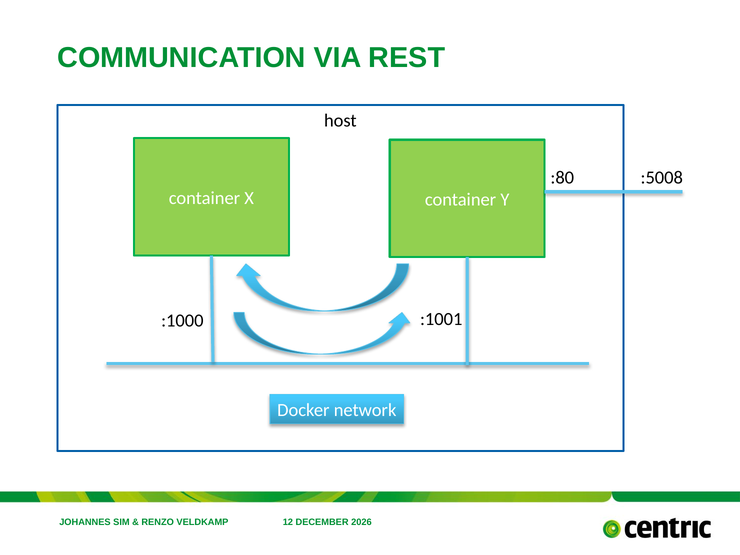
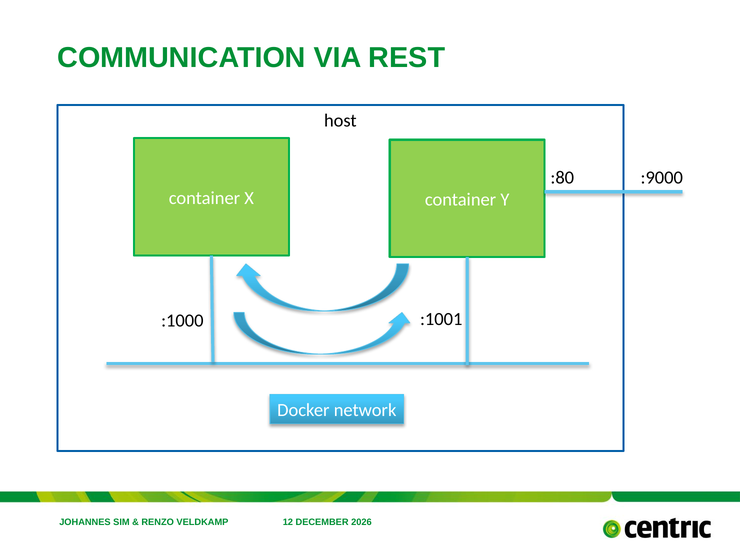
:5008: :5008 -> :9000 (662, 178)
